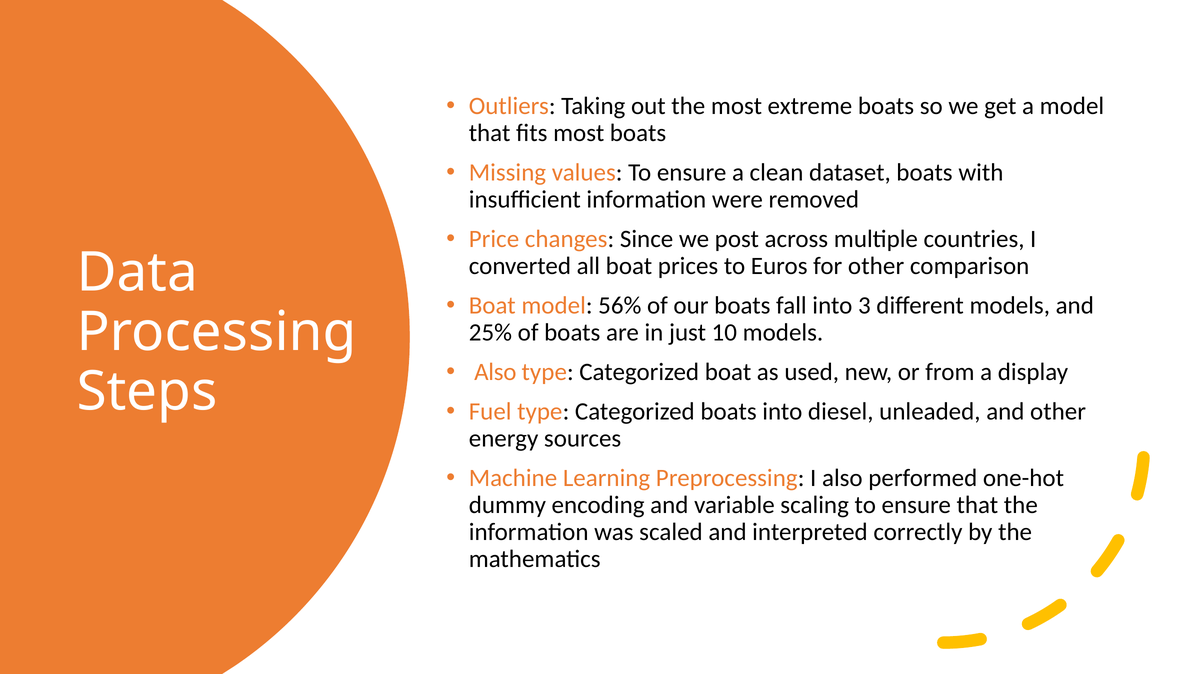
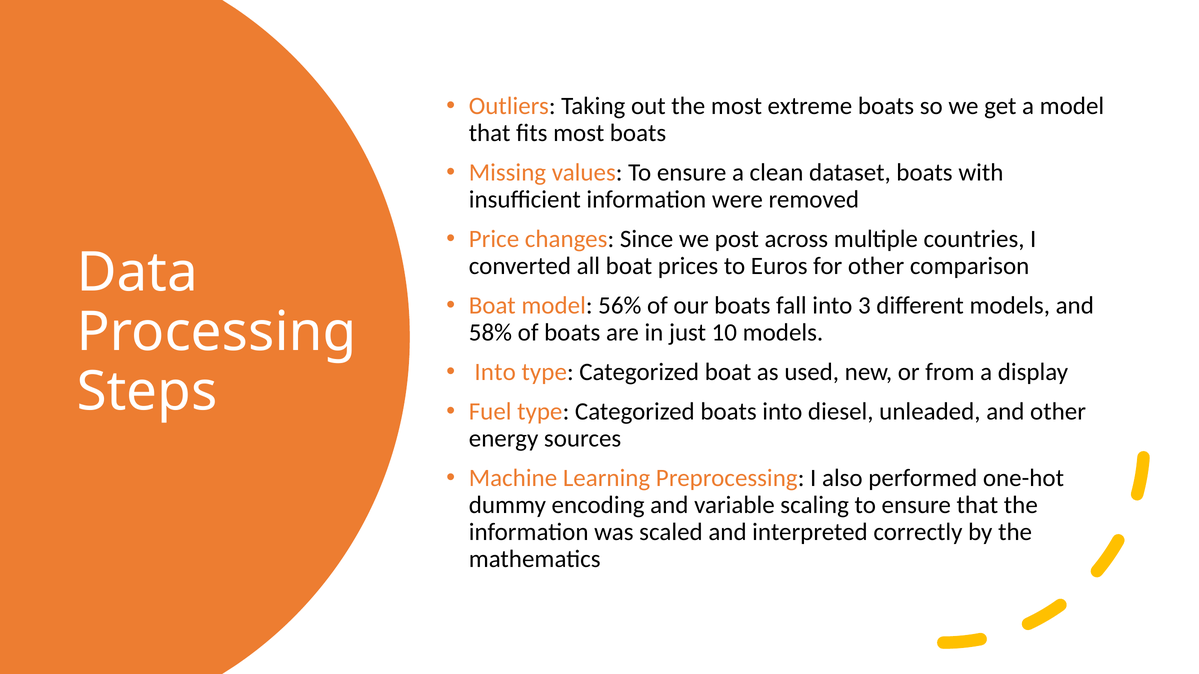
25%: 25% -> 58% (490, 333)
Also: Also -> Into (495, 372)
